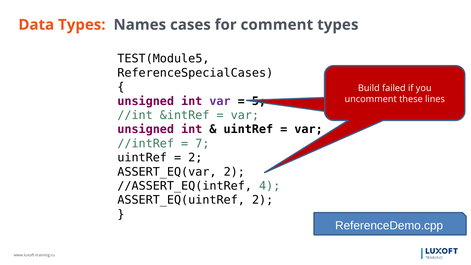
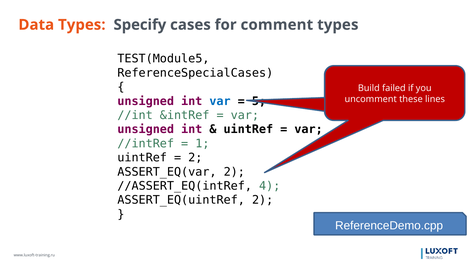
Names: Names -> Specify (140, 25)
var colour: purple -> blue (220, 101)
7: 7 -> 1 (202, 144)
